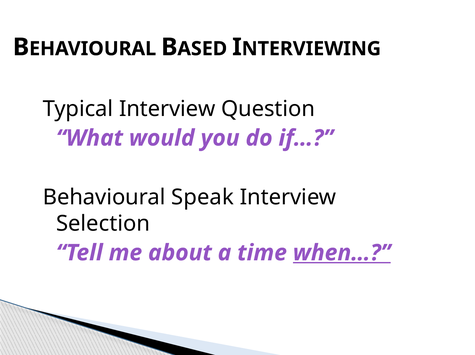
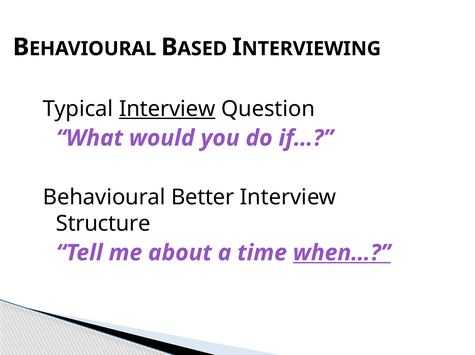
Interview underline: none -> present (167, 109)
Speak: Speak -> Better (203, 197)
Selection: Selection -> Structure (103, 223)
